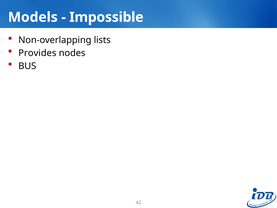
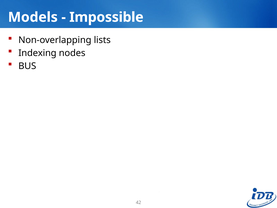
Provides: Provides -> Indexing (37, 53)
